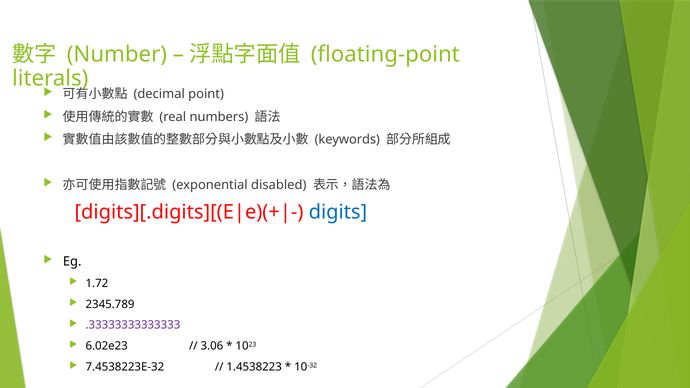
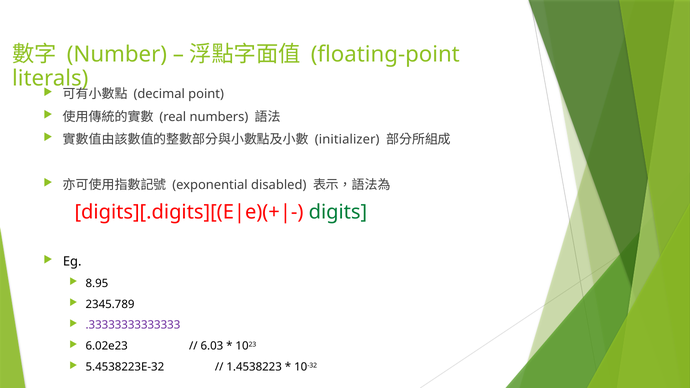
keywords: keywords -> initializer (347, 139)
digits colour: blue -> green (338, 212)
1.72: 1.72 -> 8.95 (97, 283)
3.06: 3.06 -> 6.03 (212, 346)
7.4538223E-32: 7.4538223E-32 -> 5.4538223E-32 (125, 367)
